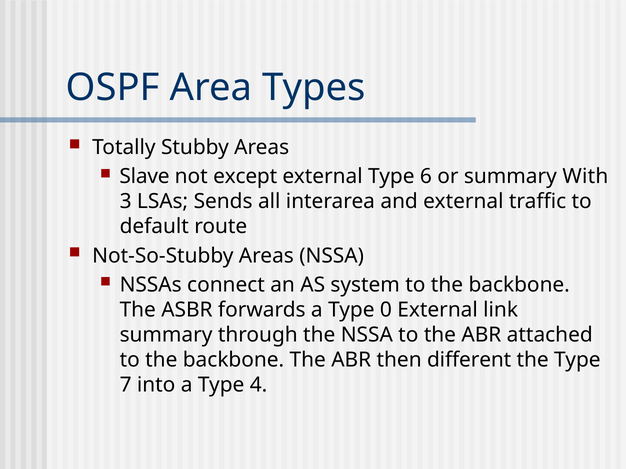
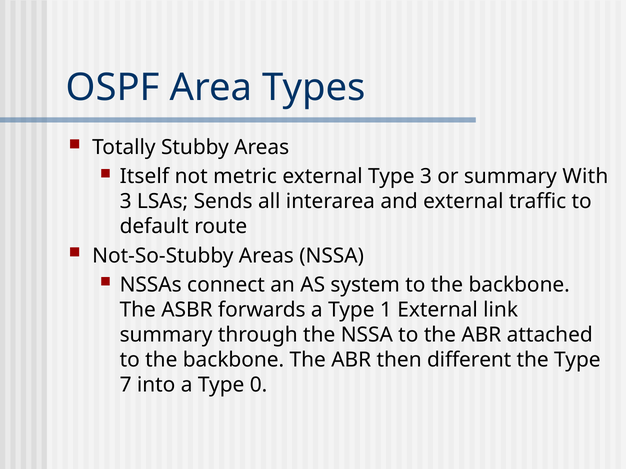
Slave: Slave -> Itself (144, 177)
except: except -> metric (245, 177)
Type 6: 6 -> 3 (426, 177)
0: 0 -> 1 (386, 310)
4: 4 -> 0 (259, 385)
